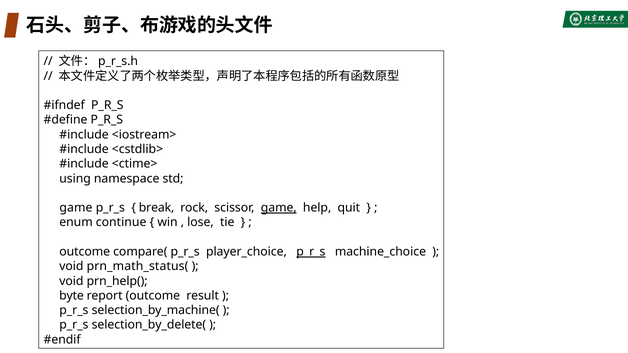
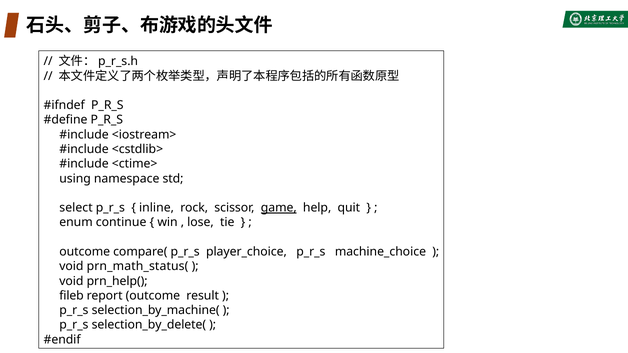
game: game -> select (76, 208)
break: break -> inline (156, 208)
p_r_s underline: present -> none (311, 252)
byte: byte -> fileb (71, 296)
